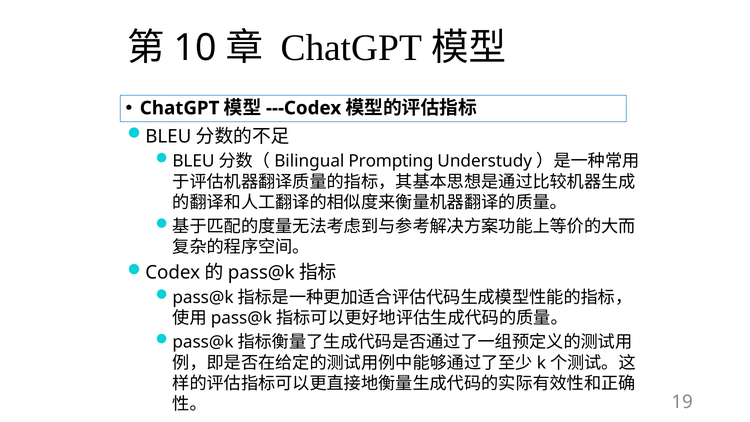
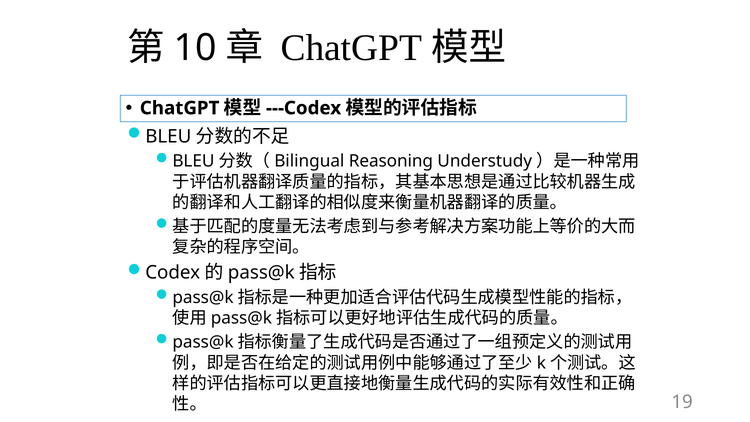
Prompting: Prompting -> Reasoning (391, 161)
